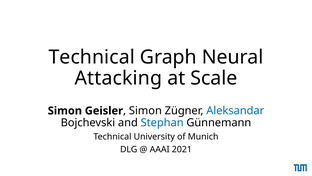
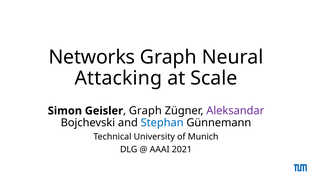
Technical: Technical -> Networks (92, 57)
Simon: Simon -> Graph (145, 110)
Aleksandar colour: blue -> purple (235, 110)
